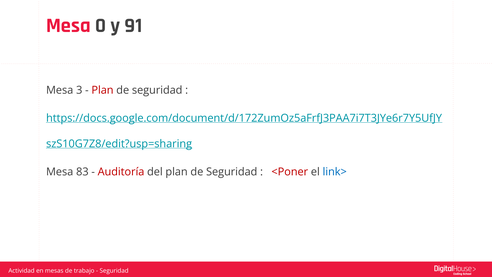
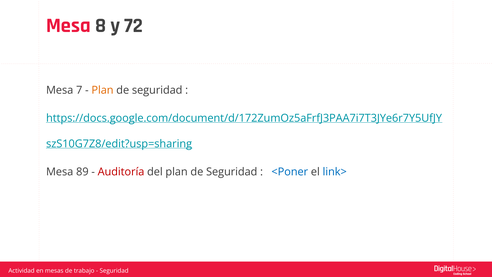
0: 0 -> 8 (101, 25)
91: 91 -> 72 (134, 25)
3: 3 -> 7 (79, 90)
Plan colour: red -> orange (102, 90)
83: 83 -> 89 (82, 172)
<Poner colour: red -> blue (290, 172)
